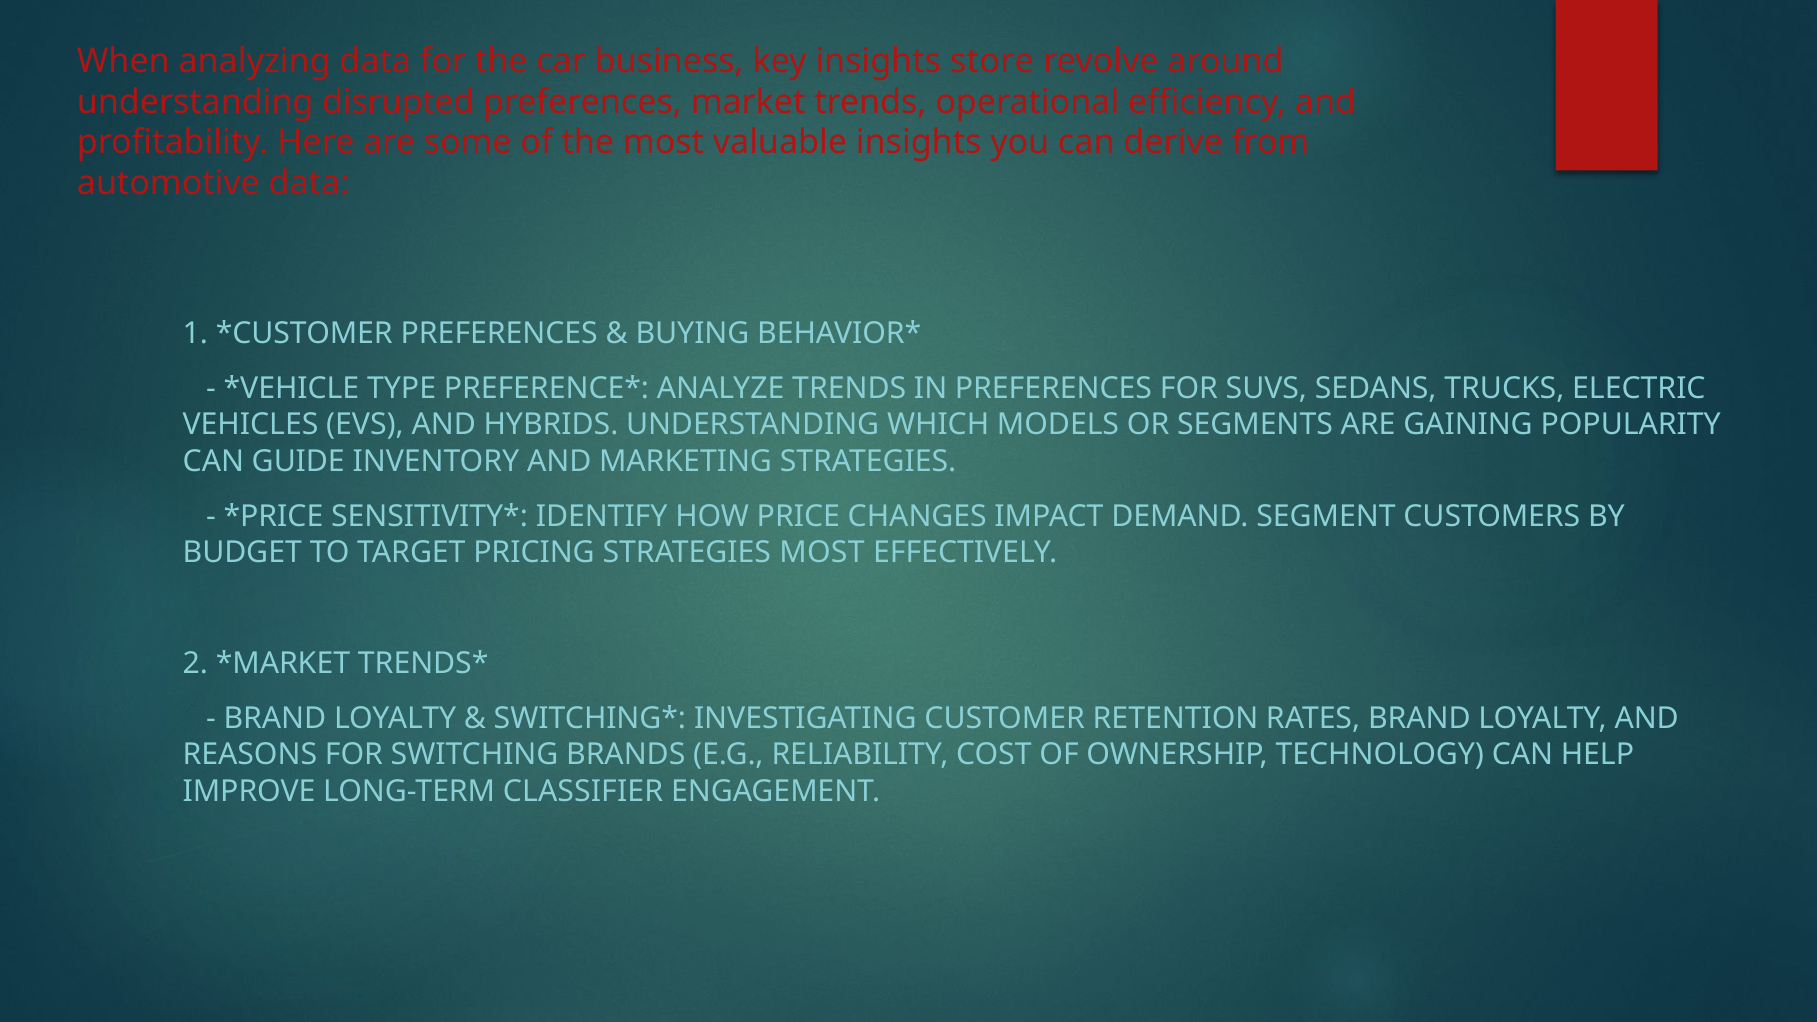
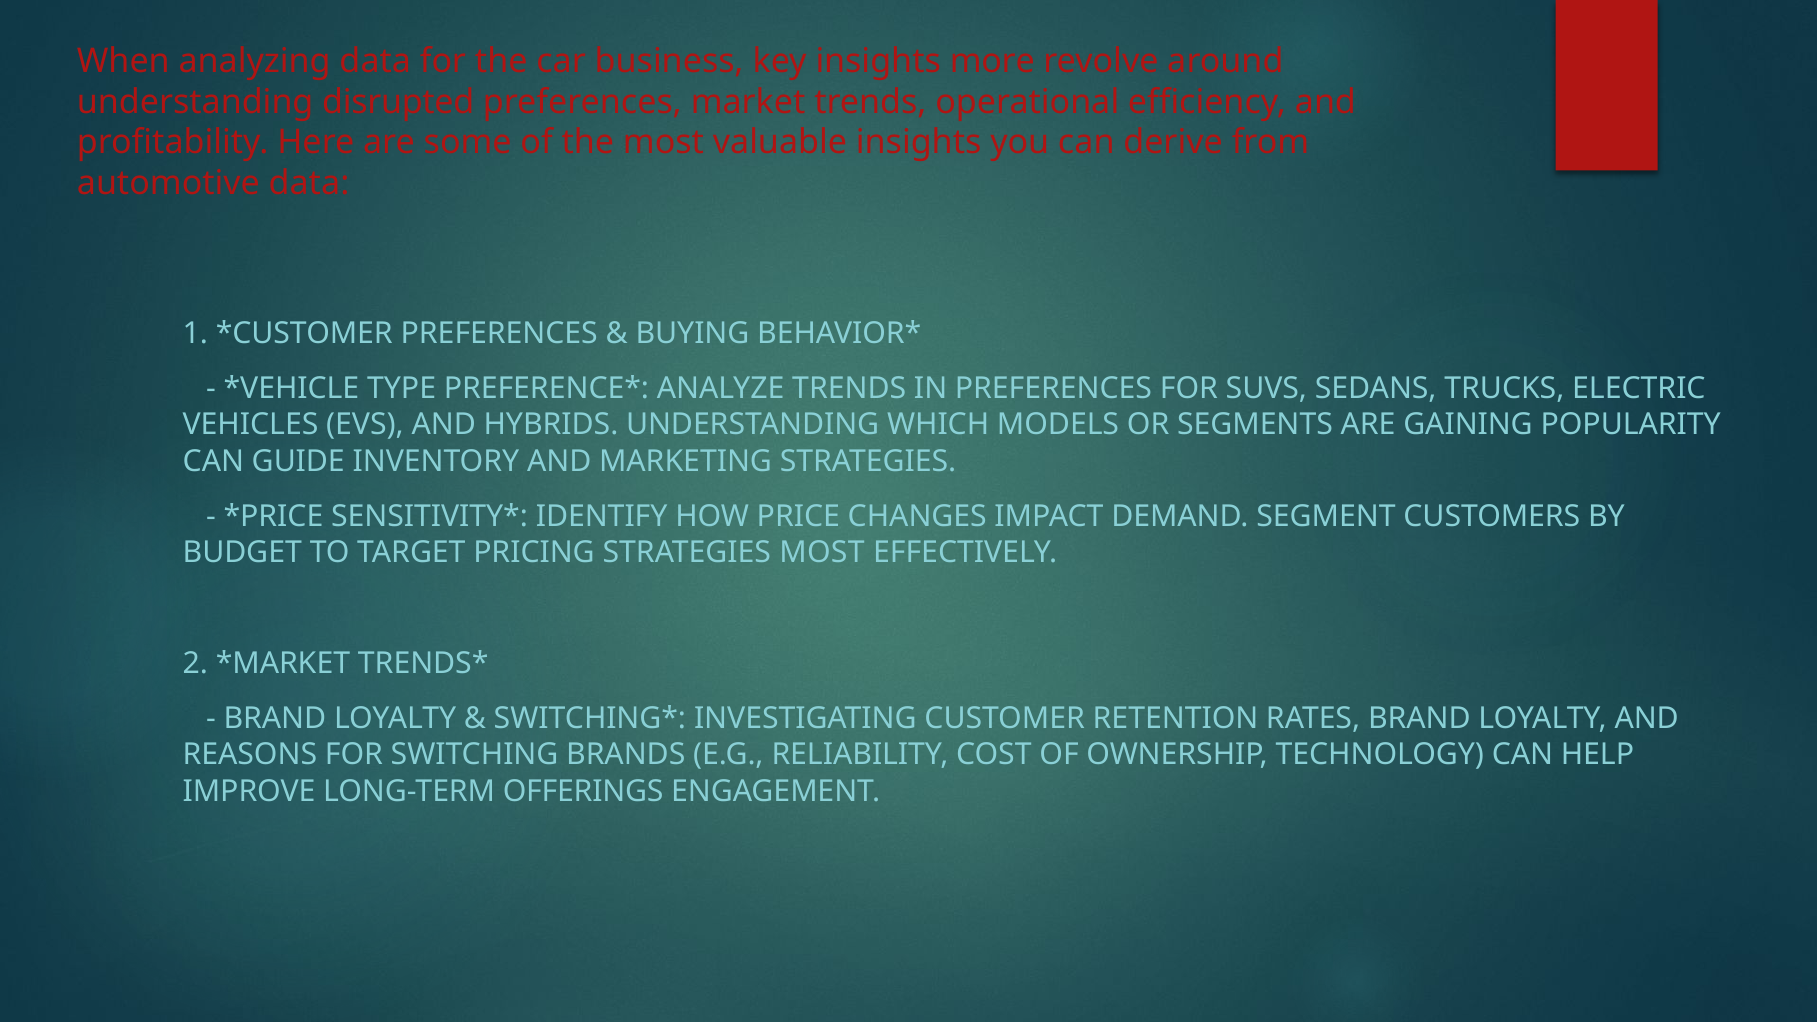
store: store -> more (992, 61)
CLASSIFIER: CLASSIFIER -> OFFERINGS (583, 791)
